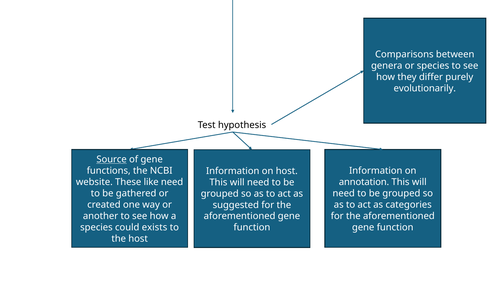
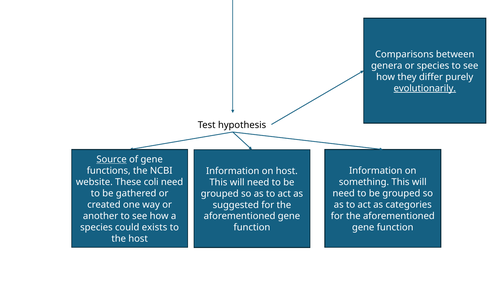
evolutionarily underline: none -> present (425, 88)
like: like -> coli (151, 182)
annotation: annotation -> something (364, 182)
